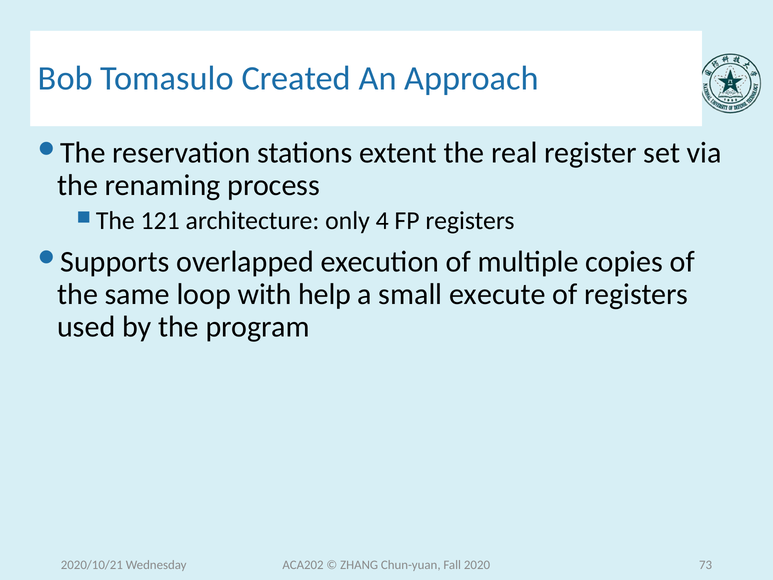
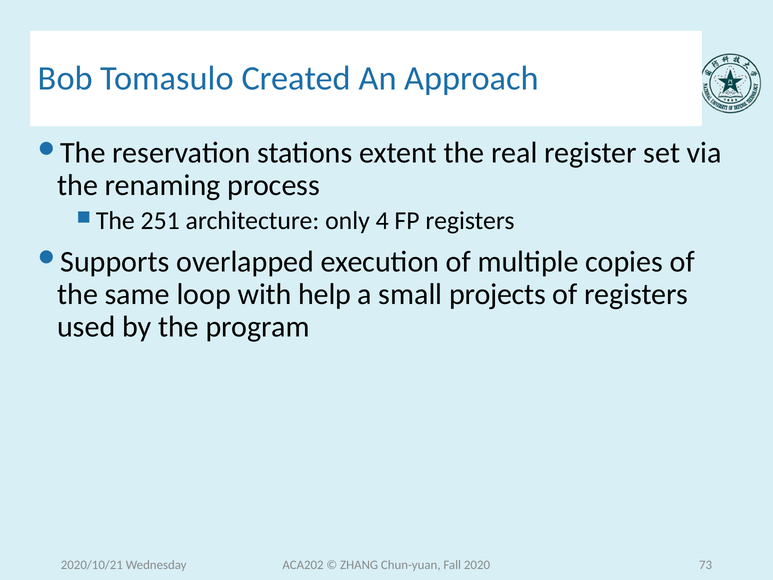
121: 121 -> 251 (160, 221)
execute: execute -> projects (497, 294)
